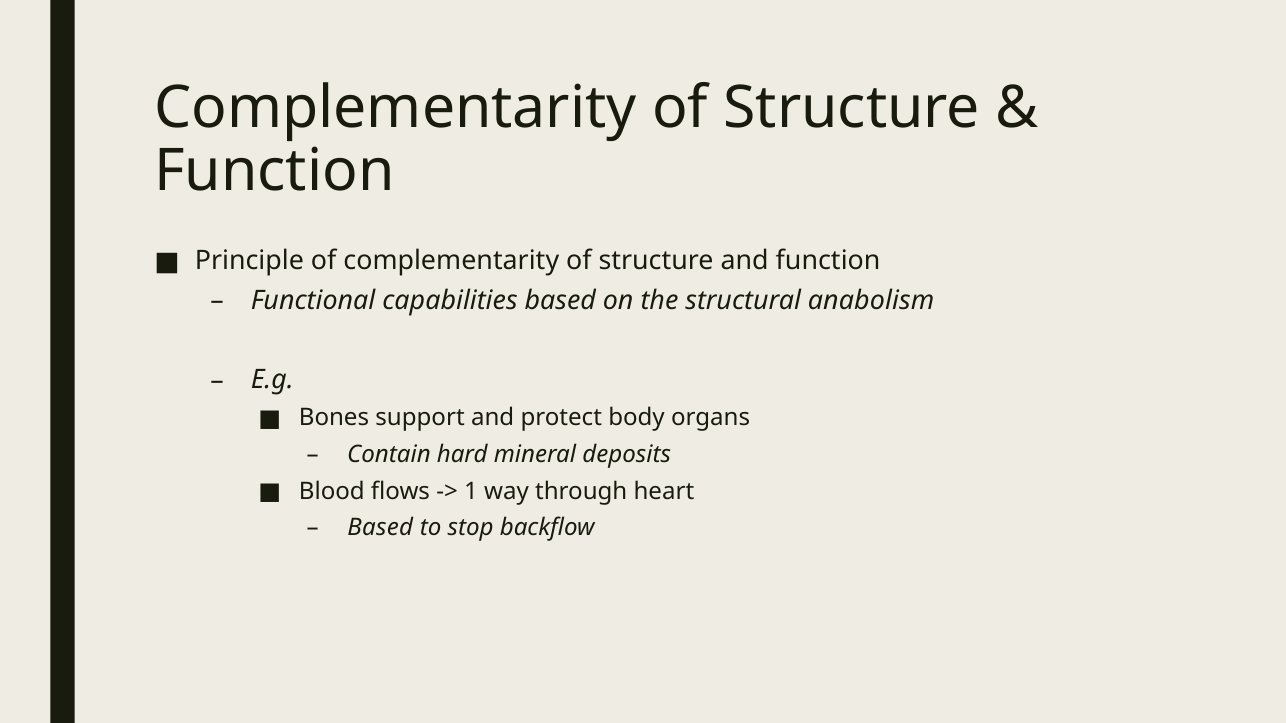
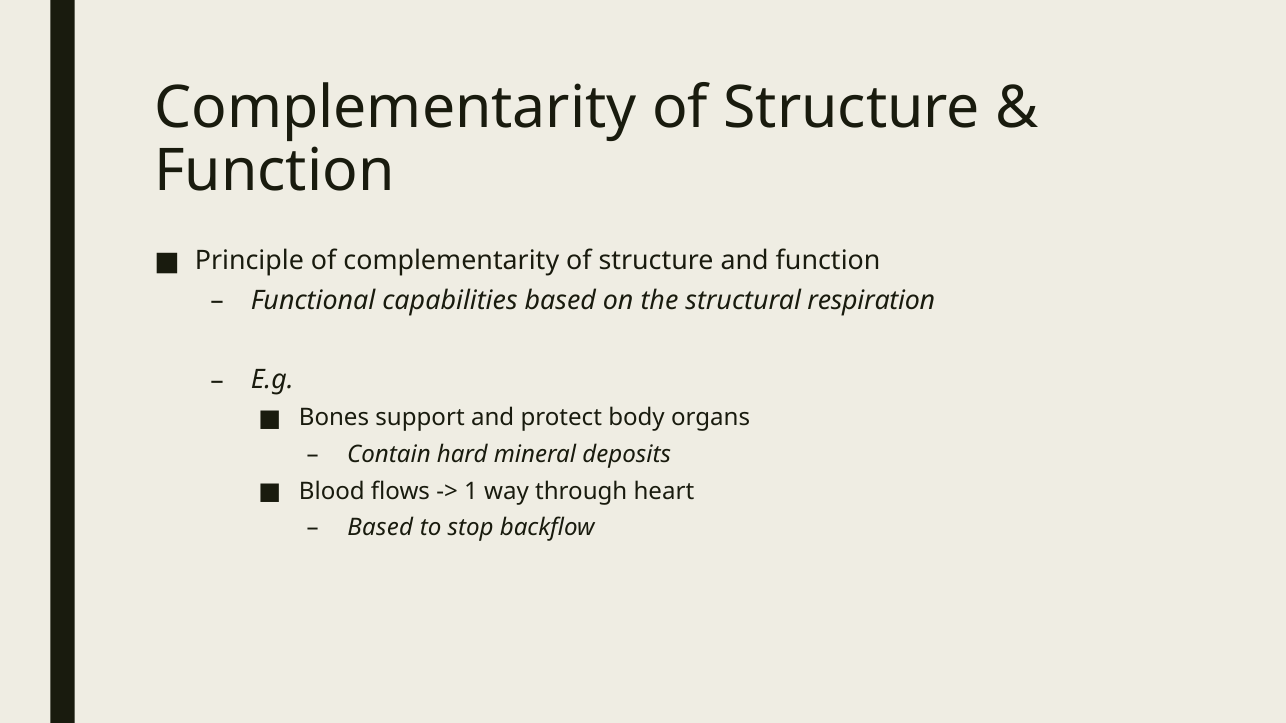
anabolism: anabolism -> respiration (871, 301)
